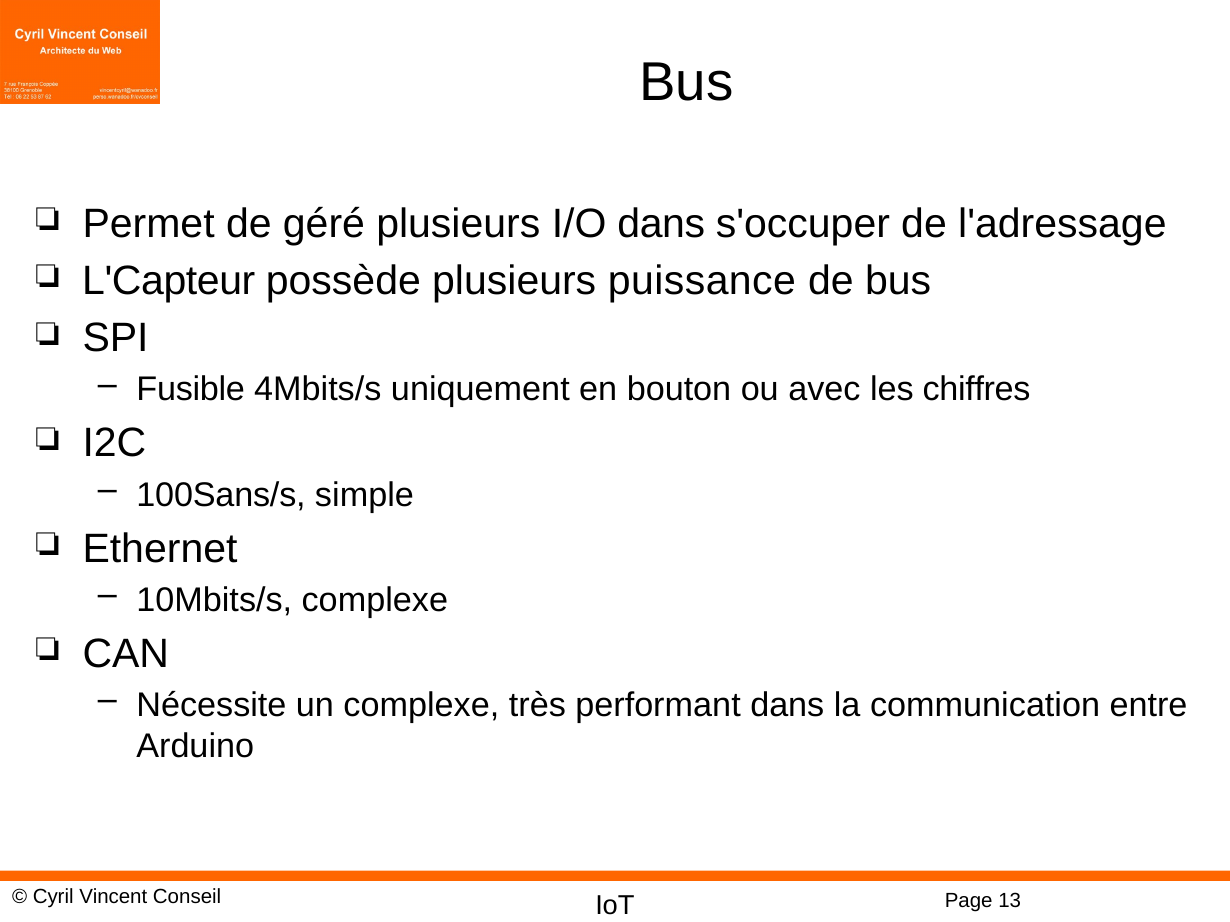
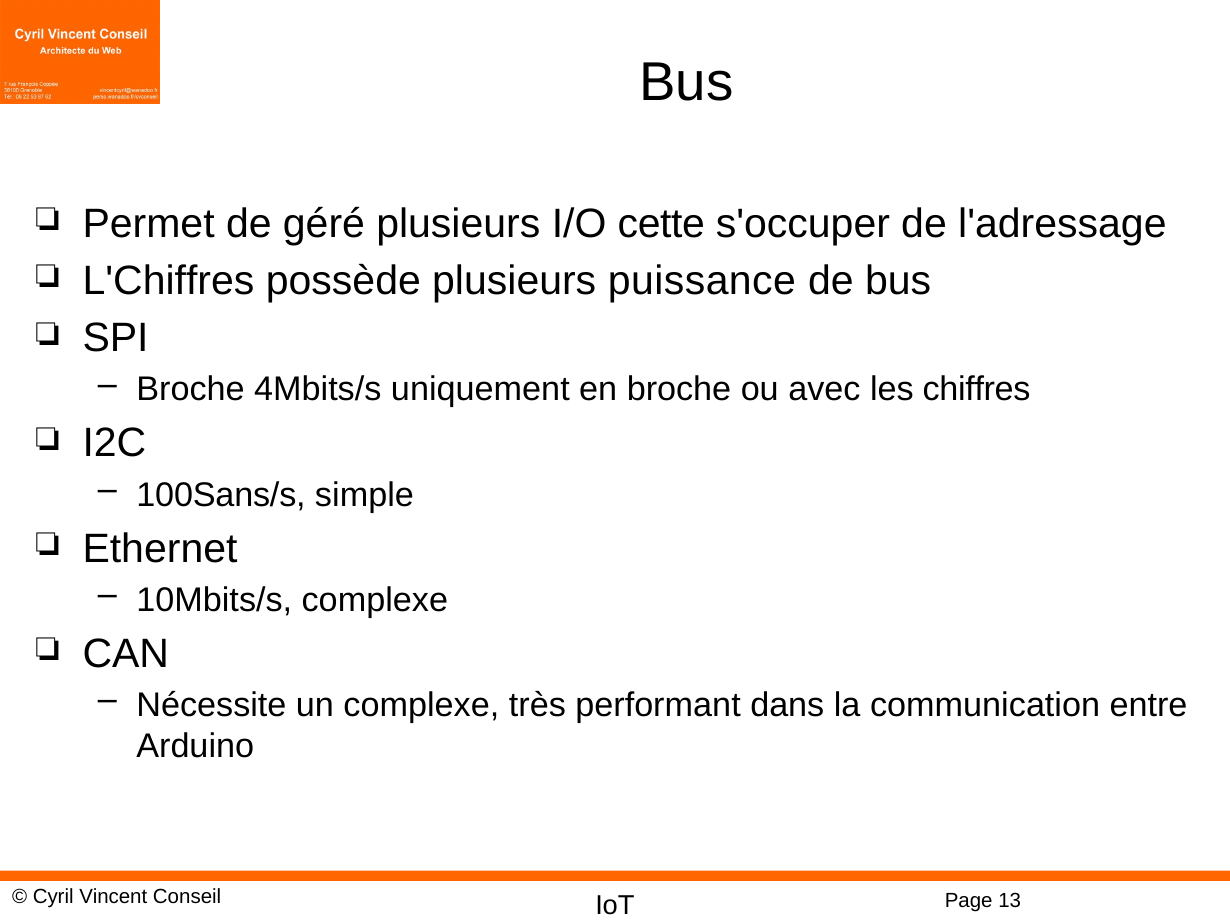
I/O dans: dans -> cette (661, 224)
L'Capteur: L'Capteur -> L'Chiffres (169, 281)
Fusible: Fusible -> Broche (191, 390)
en bouton: bouton -> broche (679, 390)
